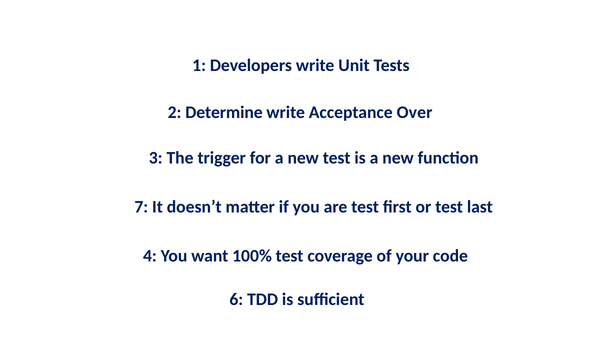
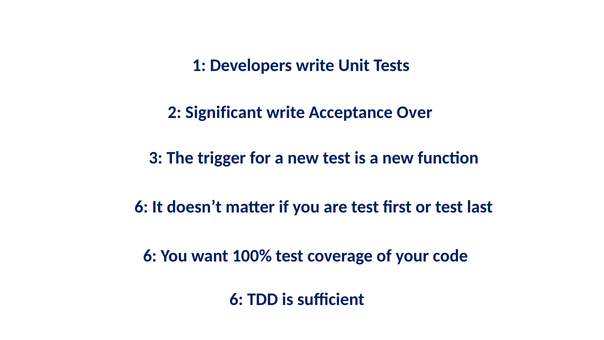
Determine: Determine -> Significant (224, 112)
7: 7 -> 6 (141, 207)
4: 4 -> 6 (150, 256)
